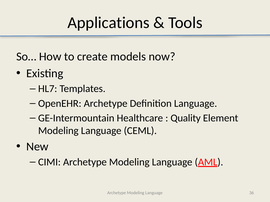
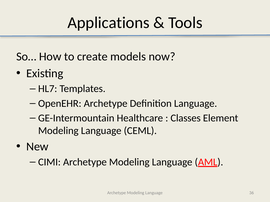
Quality: Quality -> Classes (186, 118)
